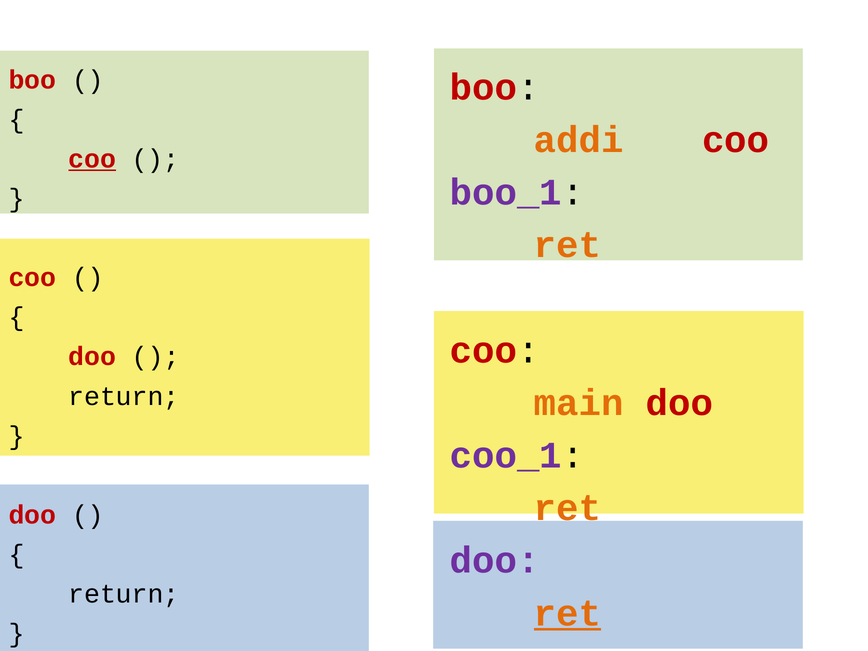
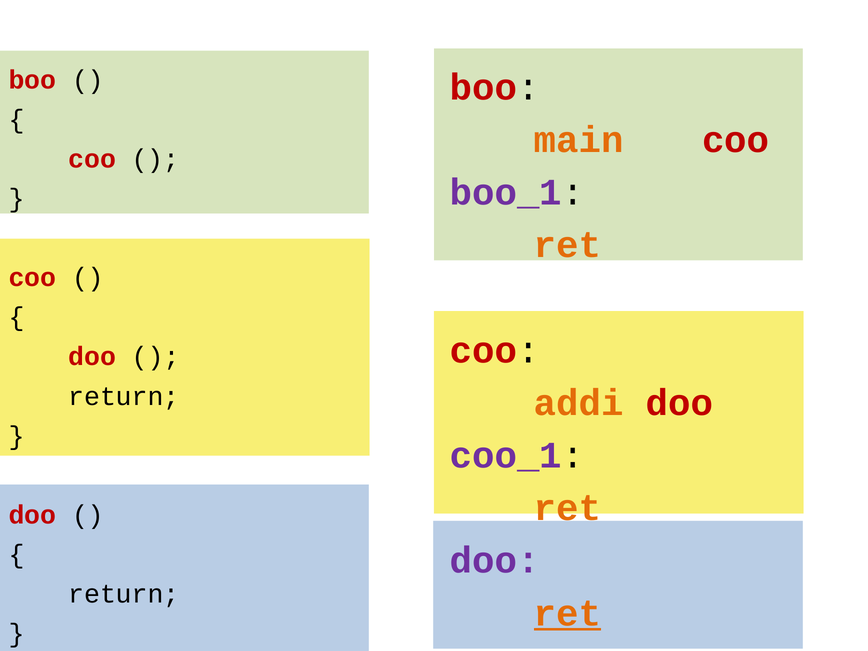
addi: addi -> main (579, 140)
coo underline: present -> none (92, 159)
main: main -> addi (579, 403)
